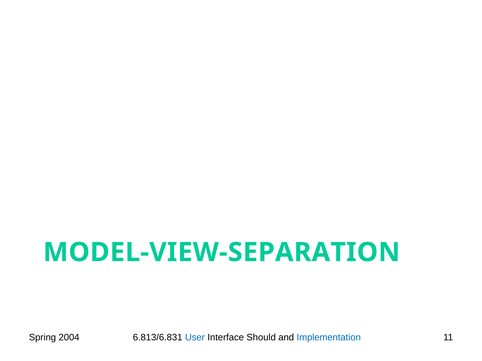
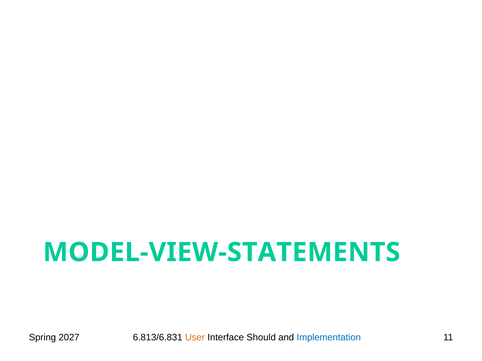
MODEL-VIEW-SEPARATION: MODEL-VIEW-SEPARATION -> MODEL-VIEW-STATEMENTS (222, 253)
2004: 2004 -> 2027 (69, 338)
User colour: blue -> orange (195, 338)
